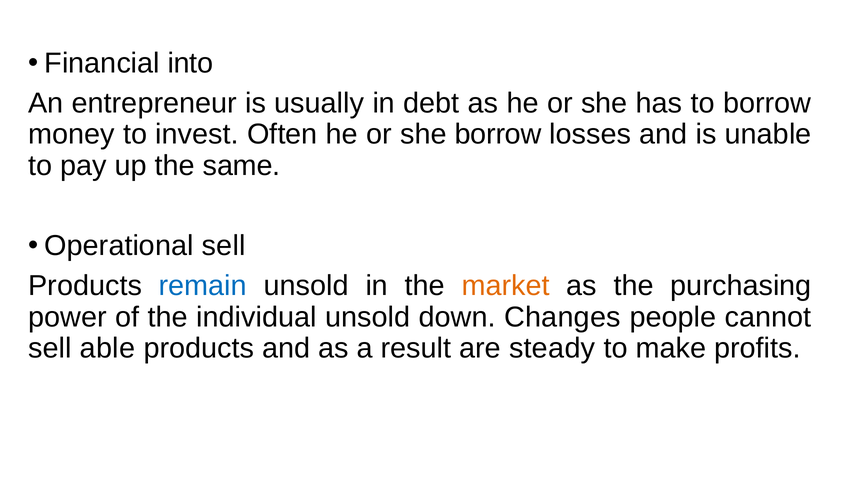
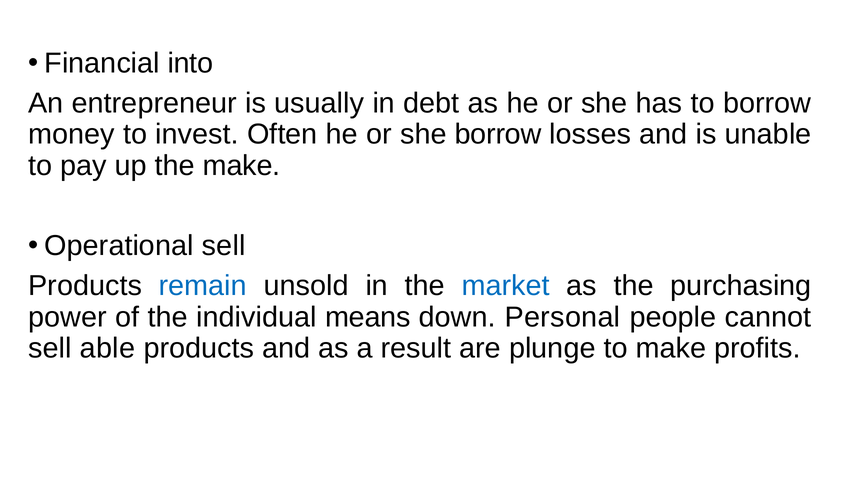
the same: same -> make (242, 166)
market colour: orange -> blue (506, 286)
individual unsold: unsold -> means (368, 317)
Changes: Changes -> Personal (562, 317)
steady: steady -> plunge (552, 349)
